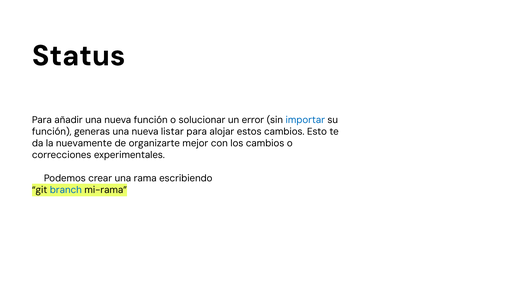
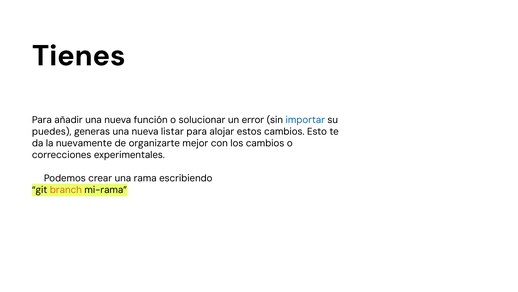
Status: Status -> Tienes (79, 56)
función: función -> puedes (52, 131)
branch colour: blue -> orange (66, 190)
